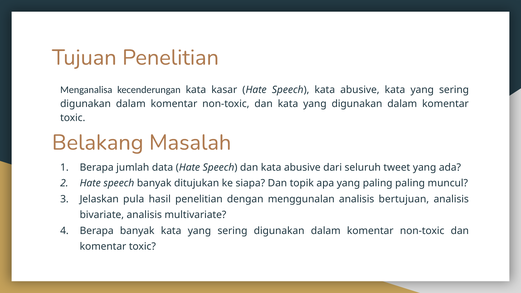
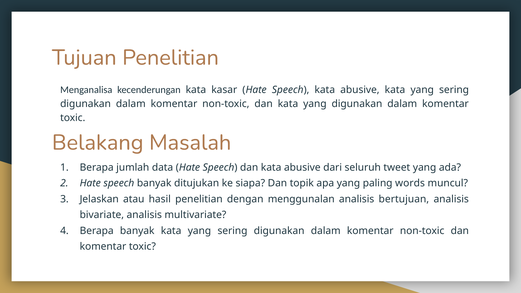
paling paling: paling -> words (410, 183)
pula: pula -> atau (134, 199)
